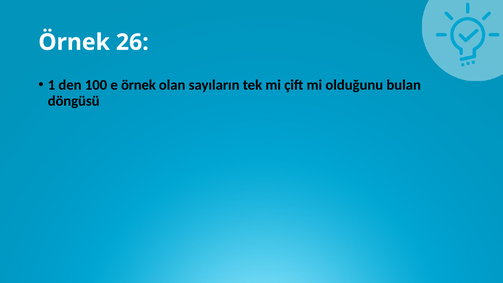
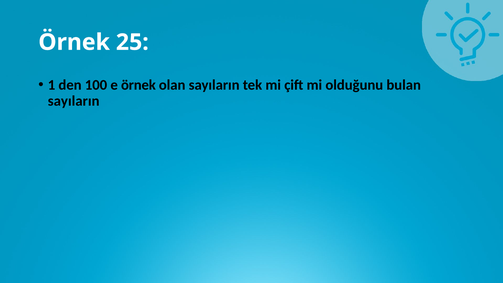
26: 26 -> 25 (132, 42)
döngüsü: döngüsü -> sayıların (74, 101)
